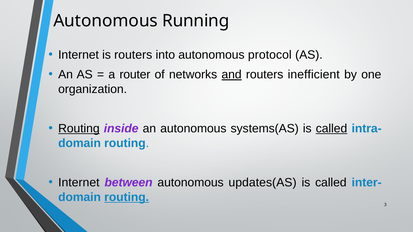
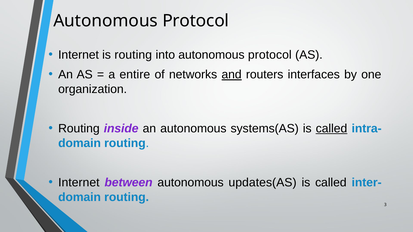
Running: Running -> Protocol (196, 21)
is routers: routers -> routing (133, 55)
router: router -> entire (135, 75)
inefficient: inefficient -> interfaces (314, 75)
Routing underline: present -> none (79, 129)
routing underline: present -> none (127, 197)
